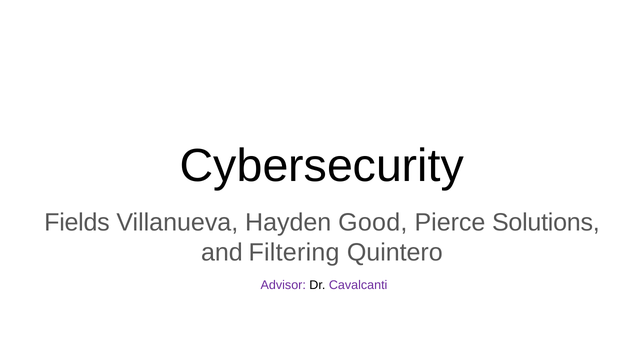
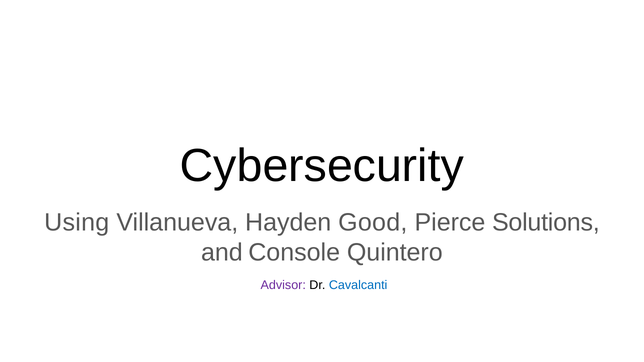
Fields: Fields -> Using (77, 223)
Filtering: Filtering -> Console (294, 253)
Cavalcanti colour: purple -> blue (358, 285)
